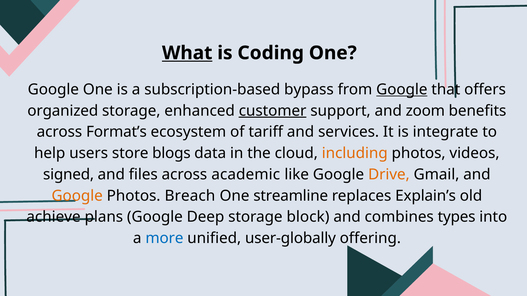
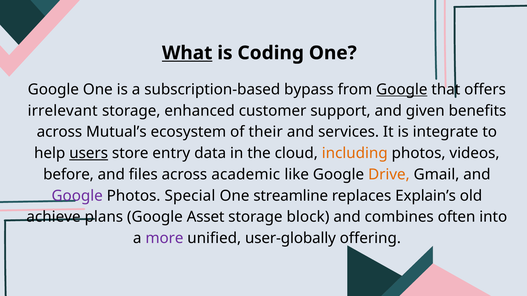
organized: organized -> irrelevant (63, 111)
customer underline: present -> none (273, 111)
zoom: zoom -> given (425, 111)
Format’s: Format’s -> Mutual’s (116, 132)
tariff: tariff -> their (266, 132)
users underline: none -> present (89, 153)
blogs: blogs -> entry (171, 153)
signed: signed -> before (69, 175)
Google colour: orange -> purple (77, 196)
Breach: Breach -> Special (190, 196)
Deep: Deep -> Asset (206, 217)
types: types -> often (457, 217)
more colour: blue -> purple (164, 239)
